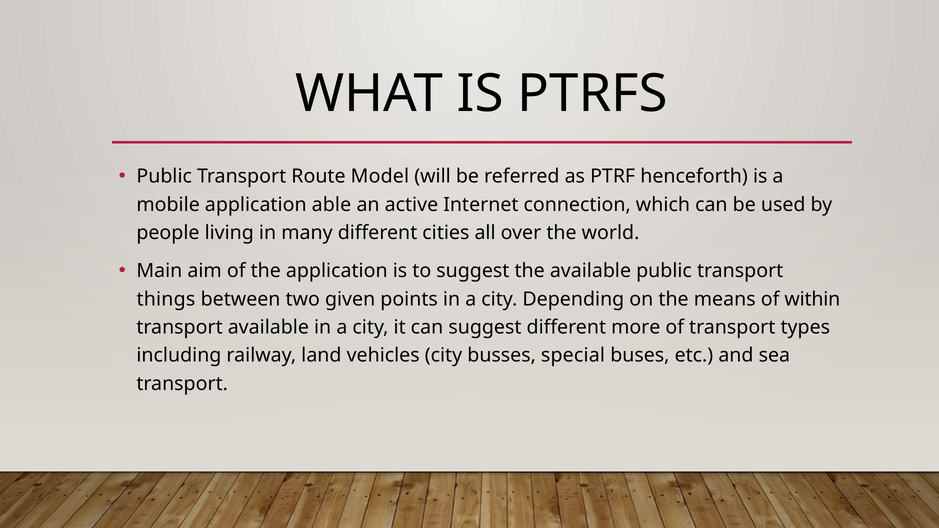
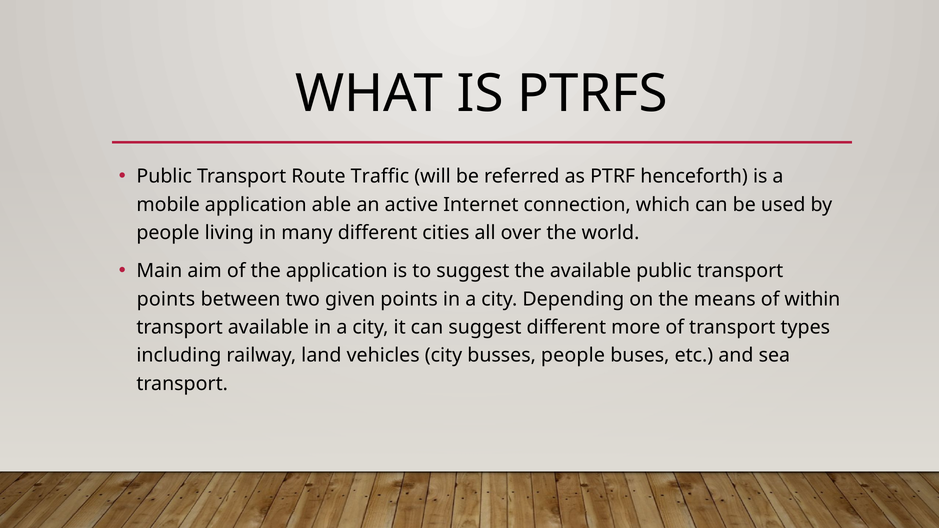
Model: Model -> Traffic (380, 177)
things: things -> points (166, 299)
busses special: special -> people (573, 356)
